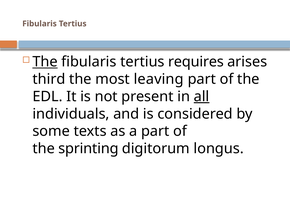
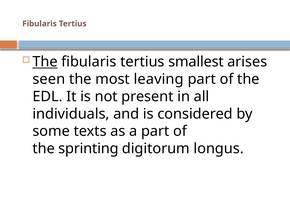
requires: requires -> smallest (196, 62)
third: third -> seen (49, 79)
all underline: present -> none (202, 97)
